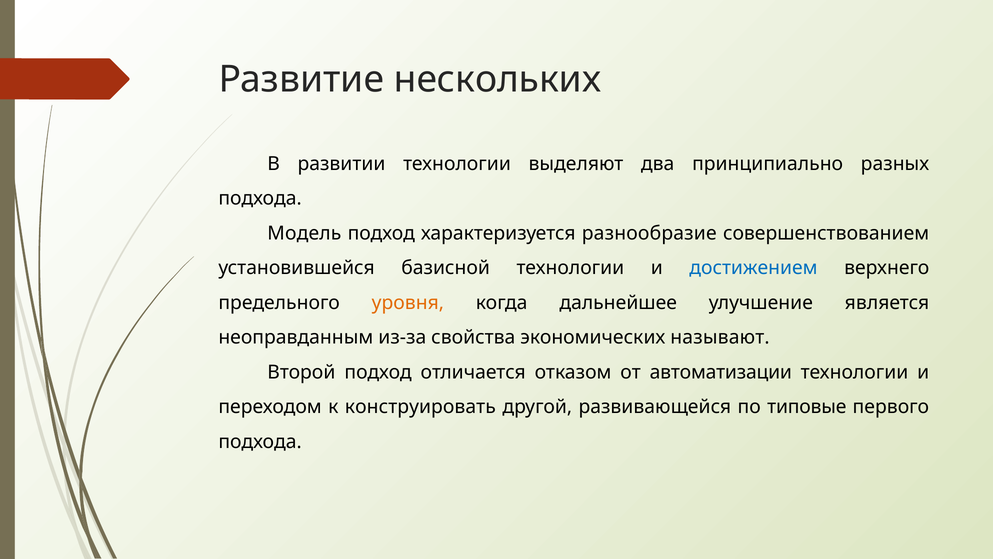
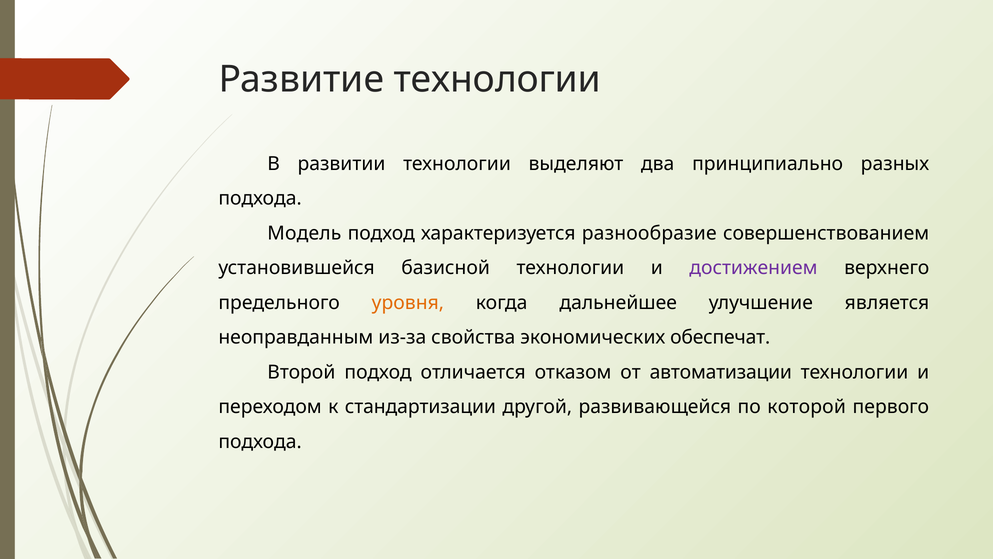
Развитие нескольких: нескольких -> технологии (497, 79)
достижением colour: blue -> purple (753, 268)
называют: называют -> обеспечат (720, 337)
конструировать: конструировать -> стандартизации (420, 407)
типовые: типовые -> которой (807, 407)
